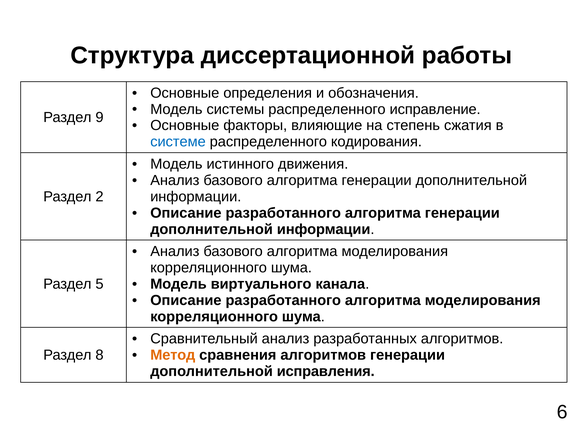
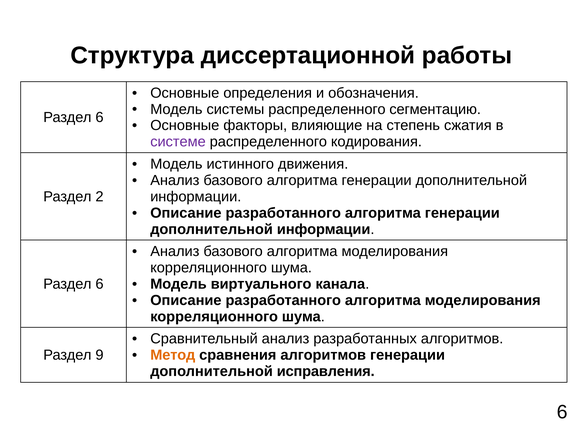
исправление: исправление -> сегментацию (435, 109)
9: 9 -> 6 (100, 117)
системе colour: blue -> purple (178, 142)
5: 5 -> 6 (100, 284)
8: 8 -> 9 (100, 355)
